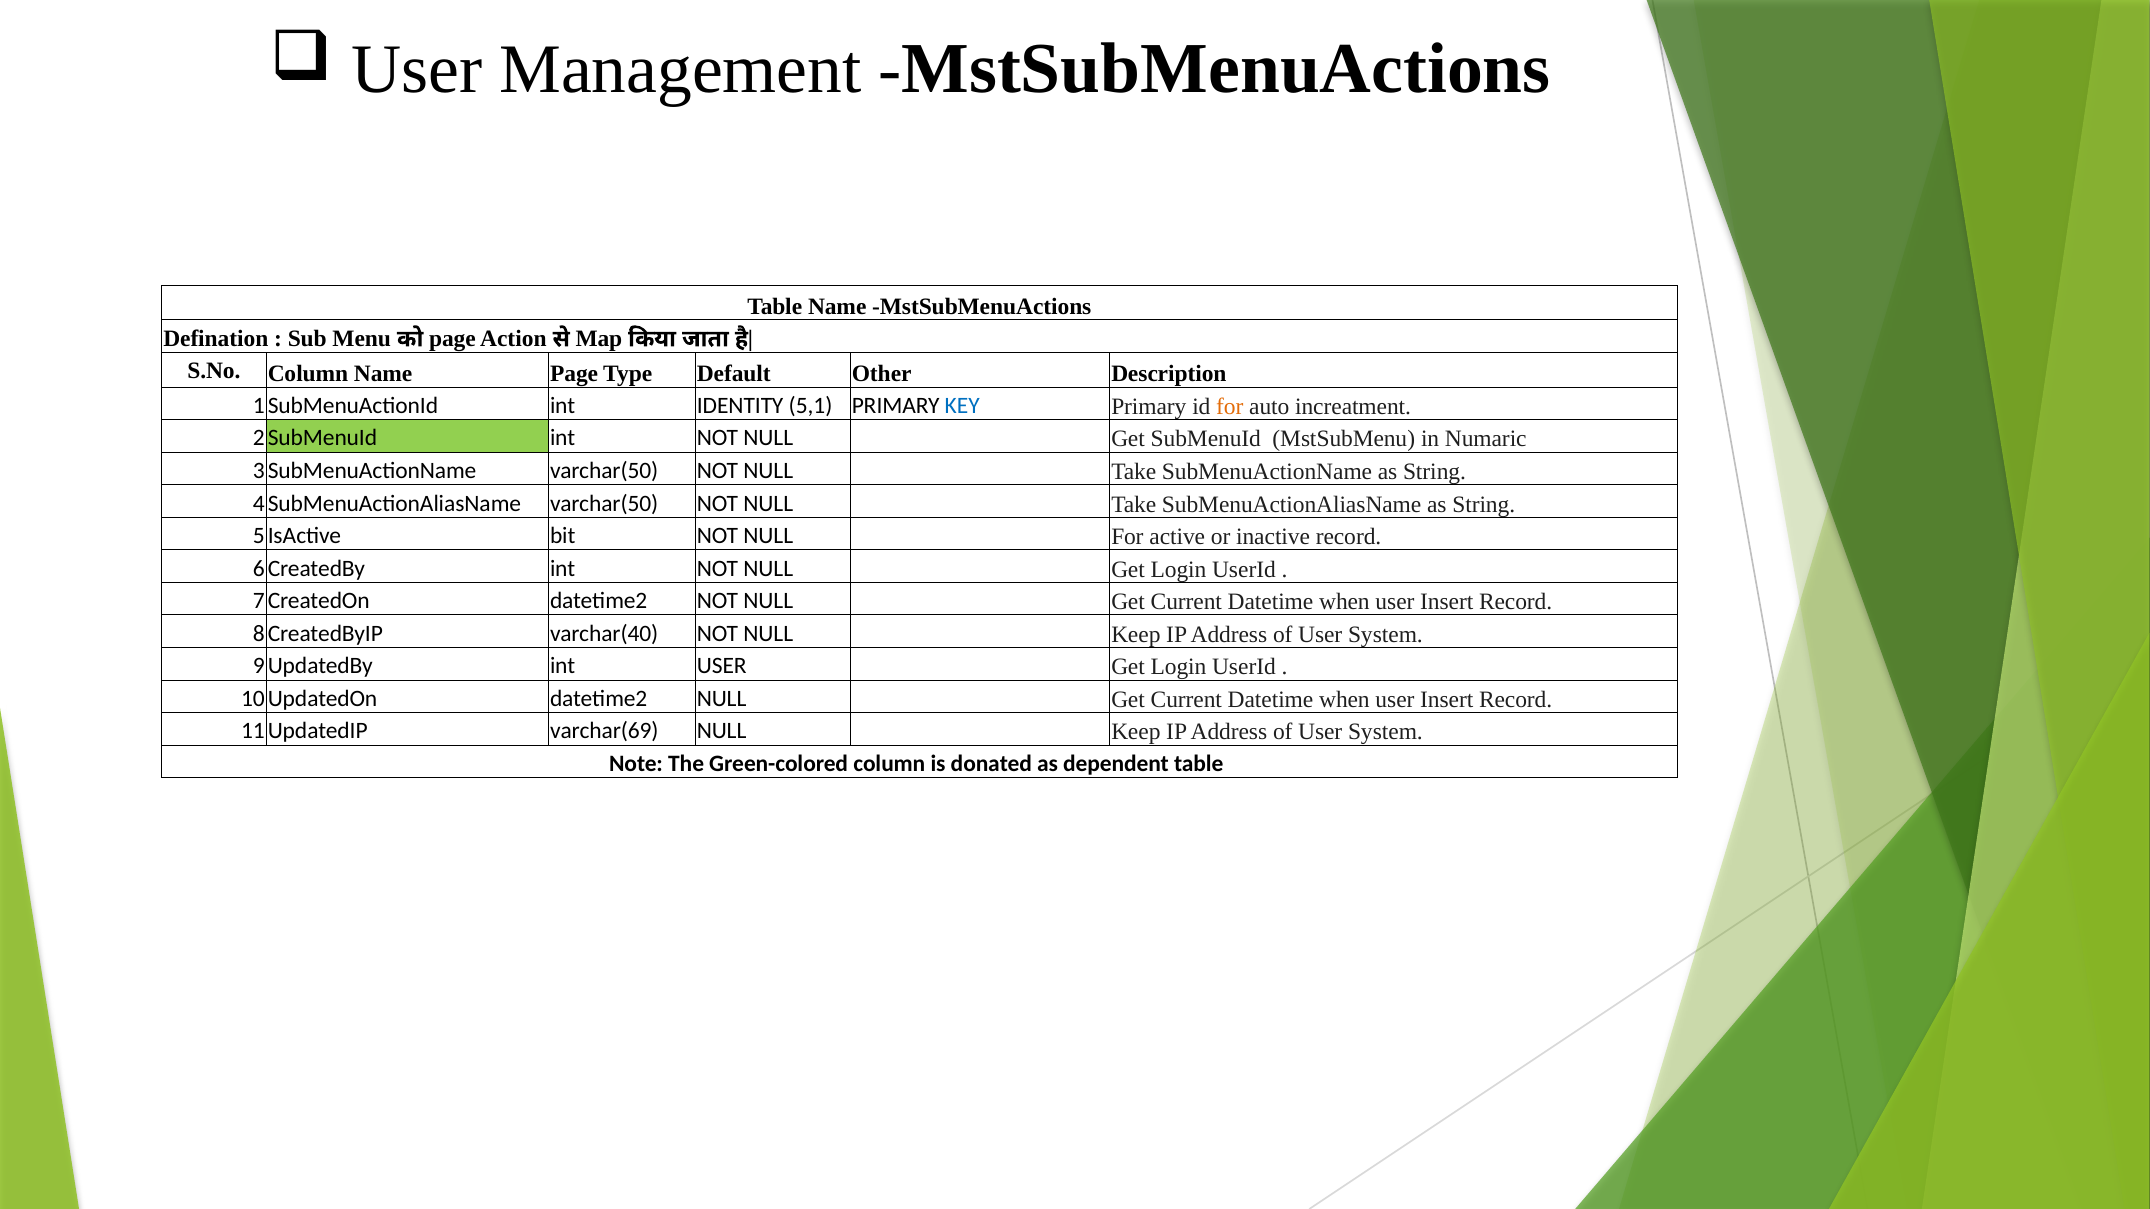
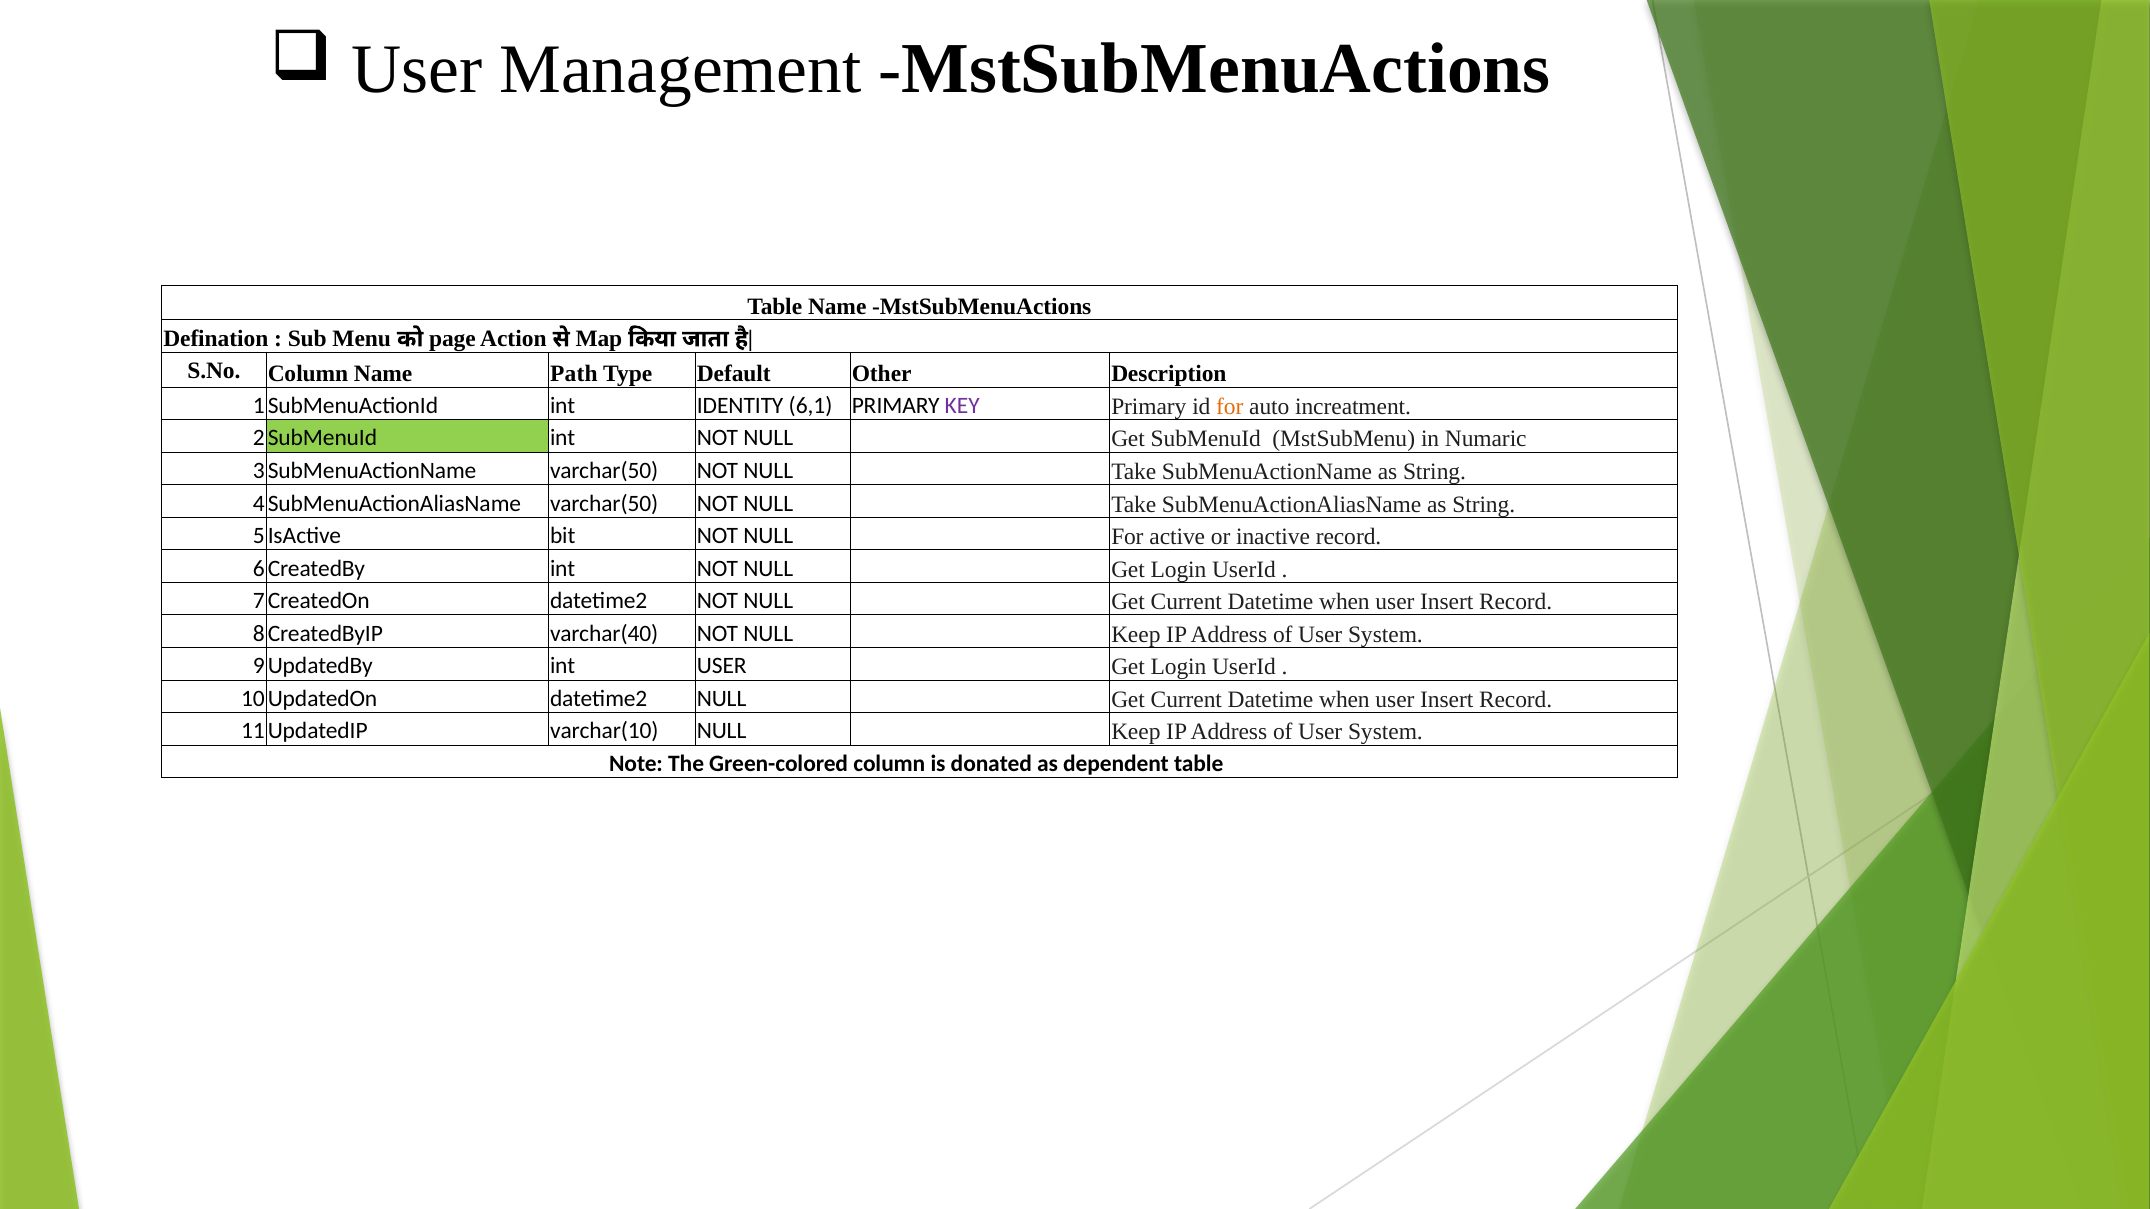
Name Page: Page -> Path (574, 374)
5,1: 5,1 -> 6,1 (811, 406)
KEY colour: blue -> purple (962, 406)
varchar(69: varchar(69 -> varchar(10 (604, 731)
